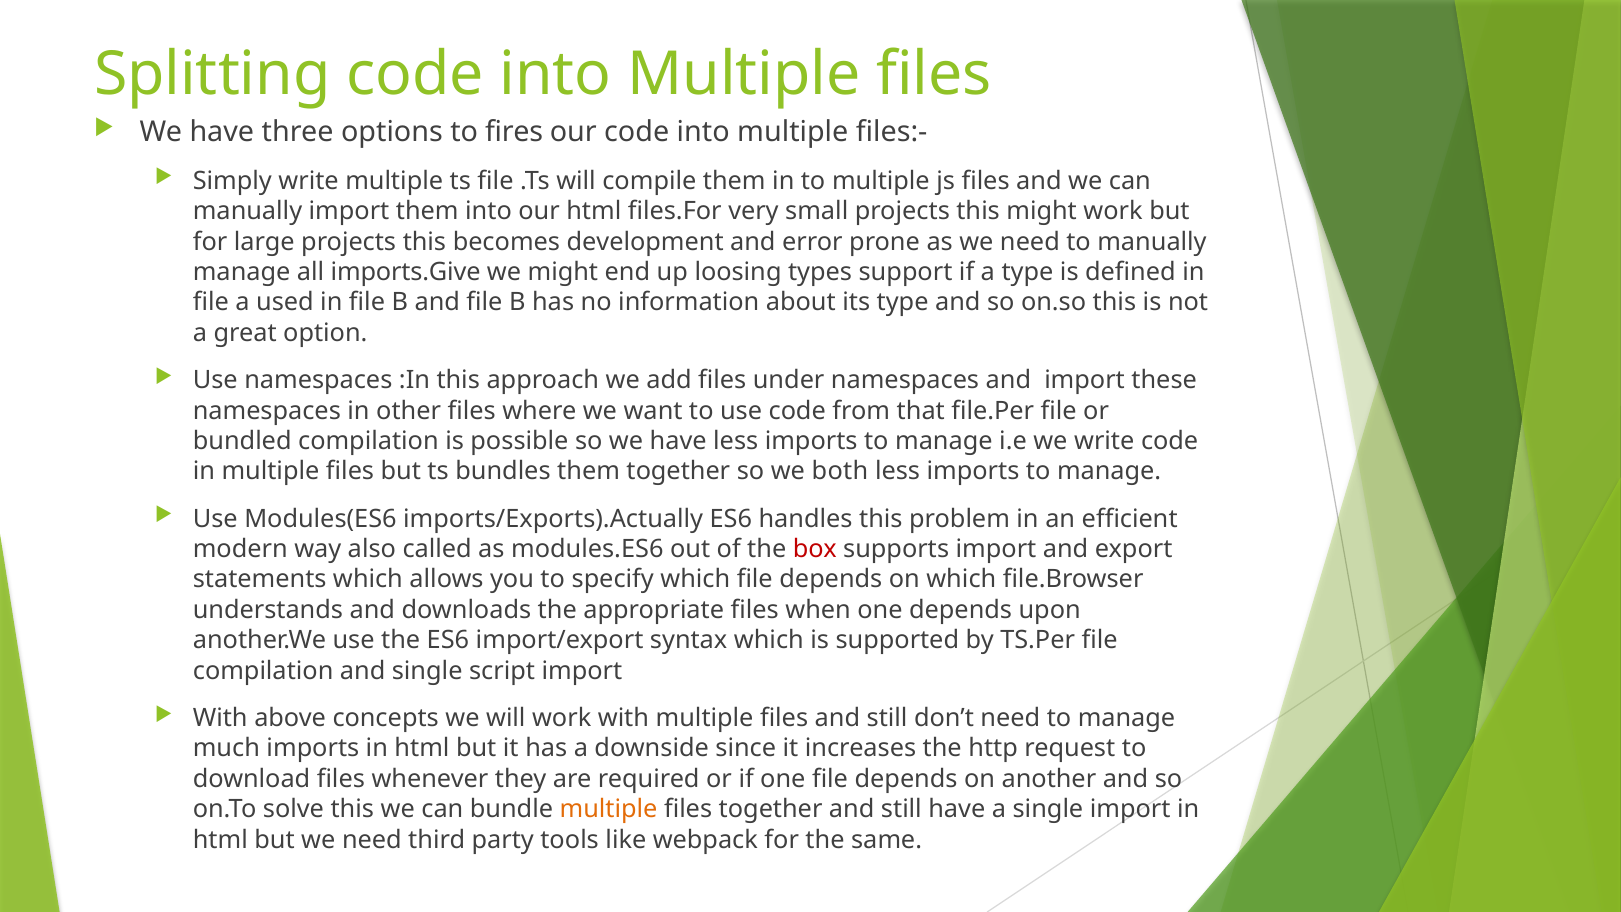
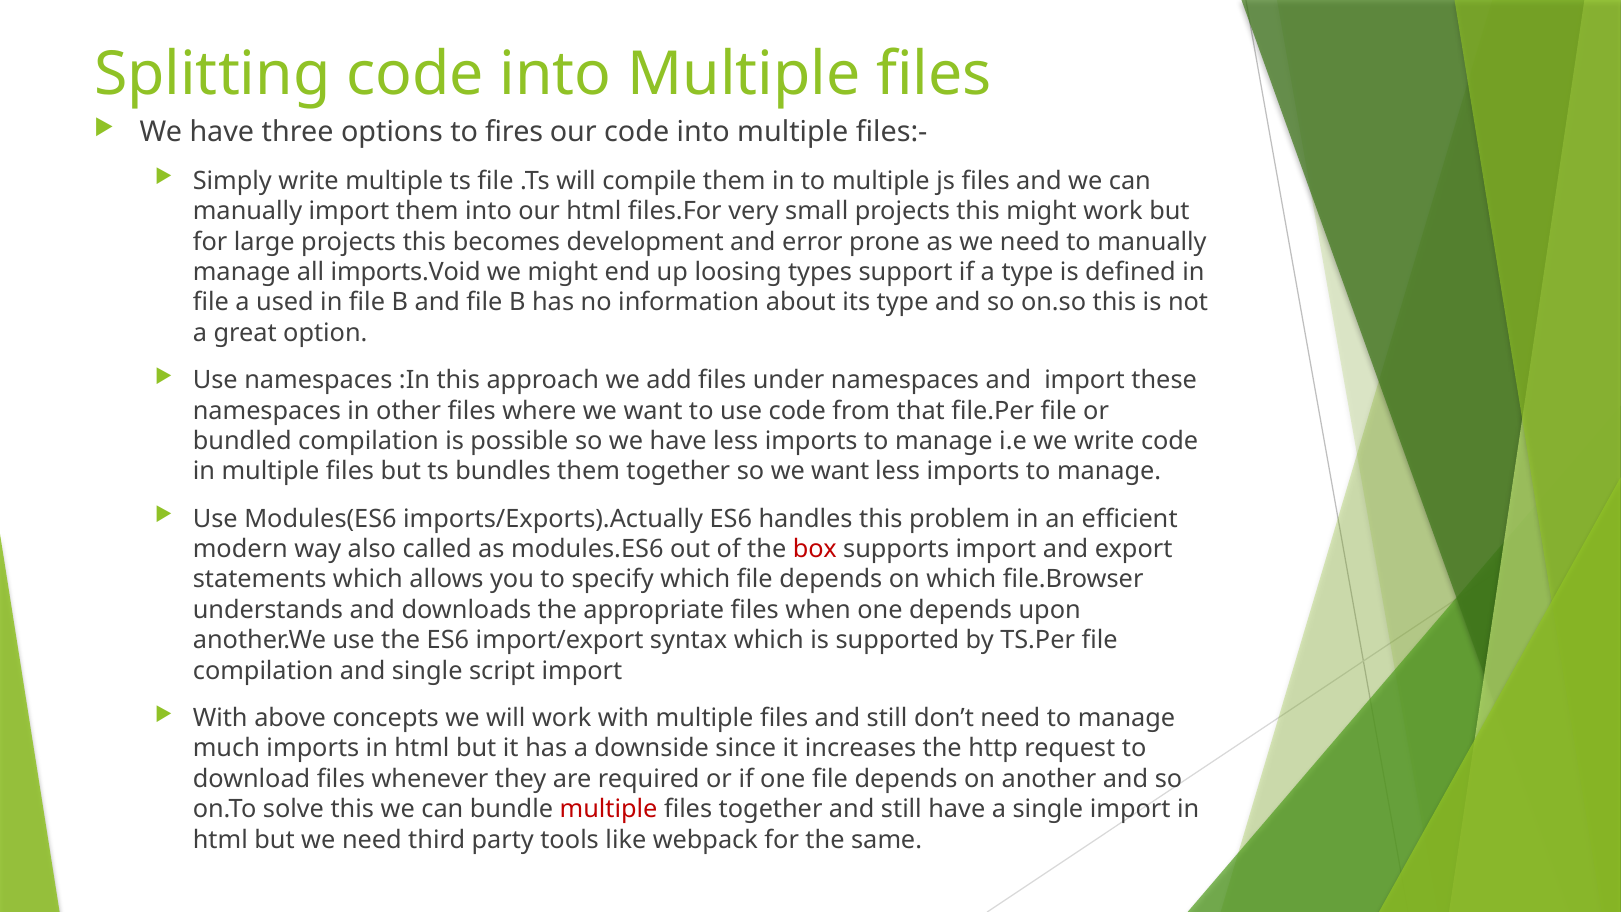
imports.Give: imports.Give -> imports.Void (406, 272)
so we both: both -> want (840, 471)
multiple colour: orange -> red (609, 809)
